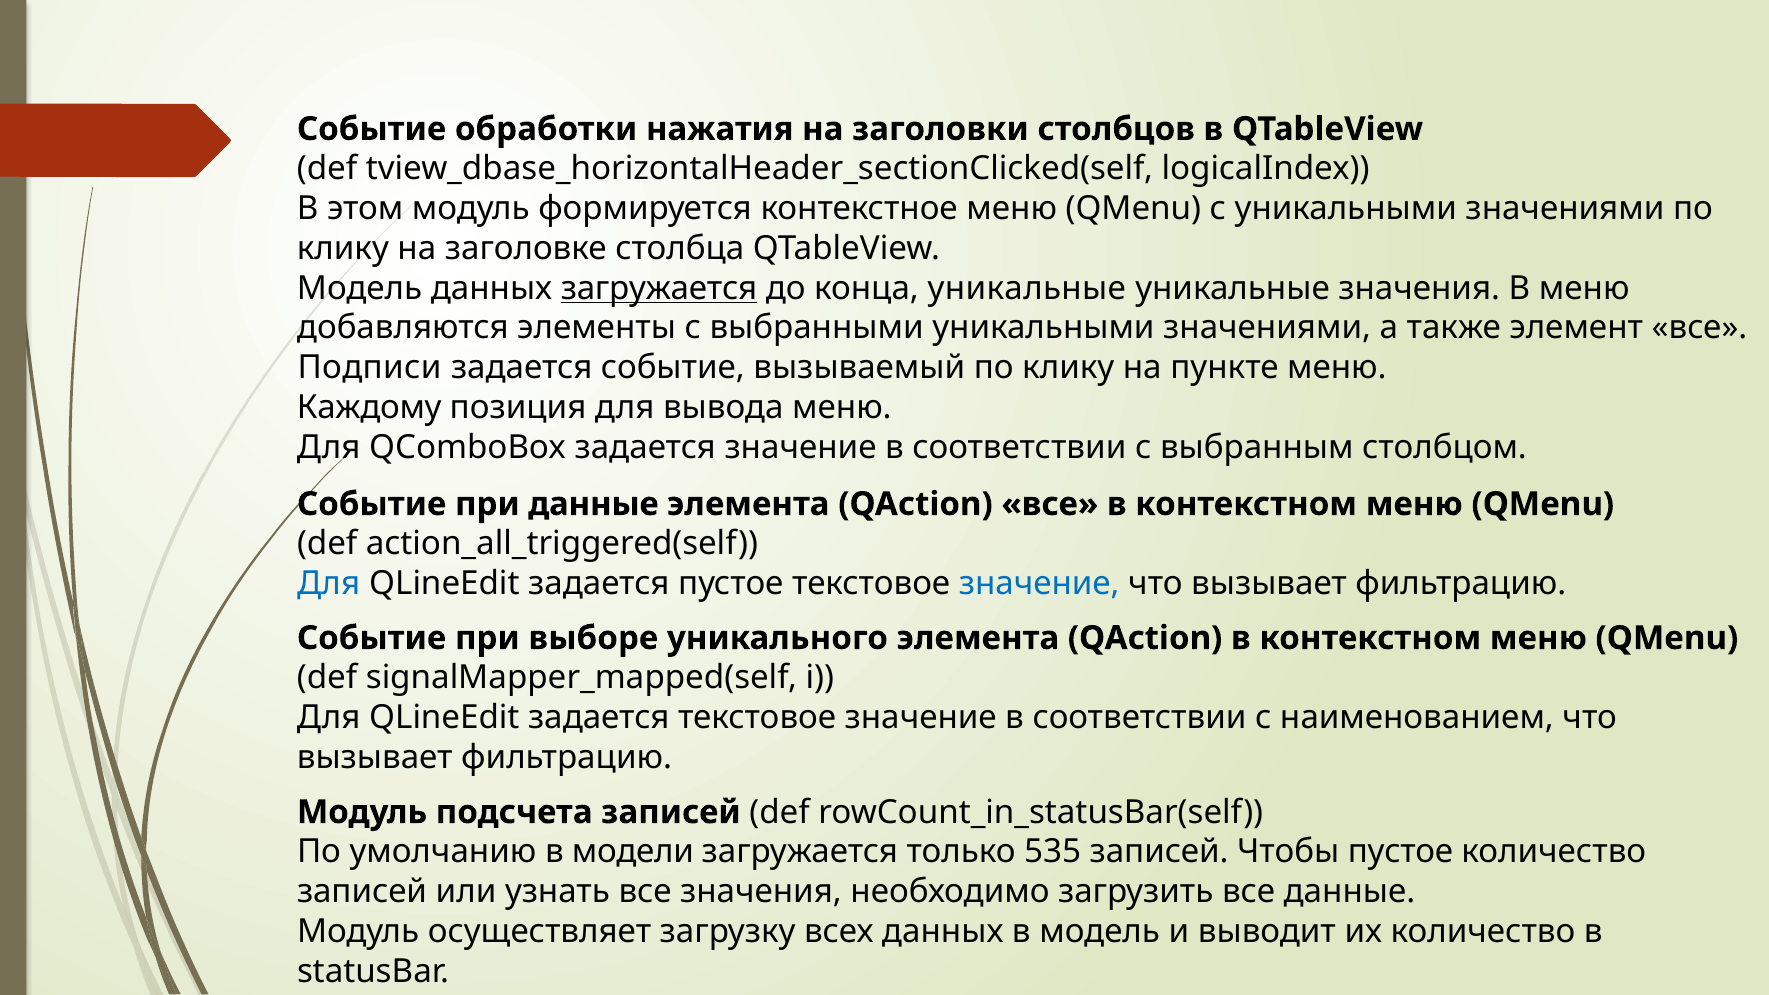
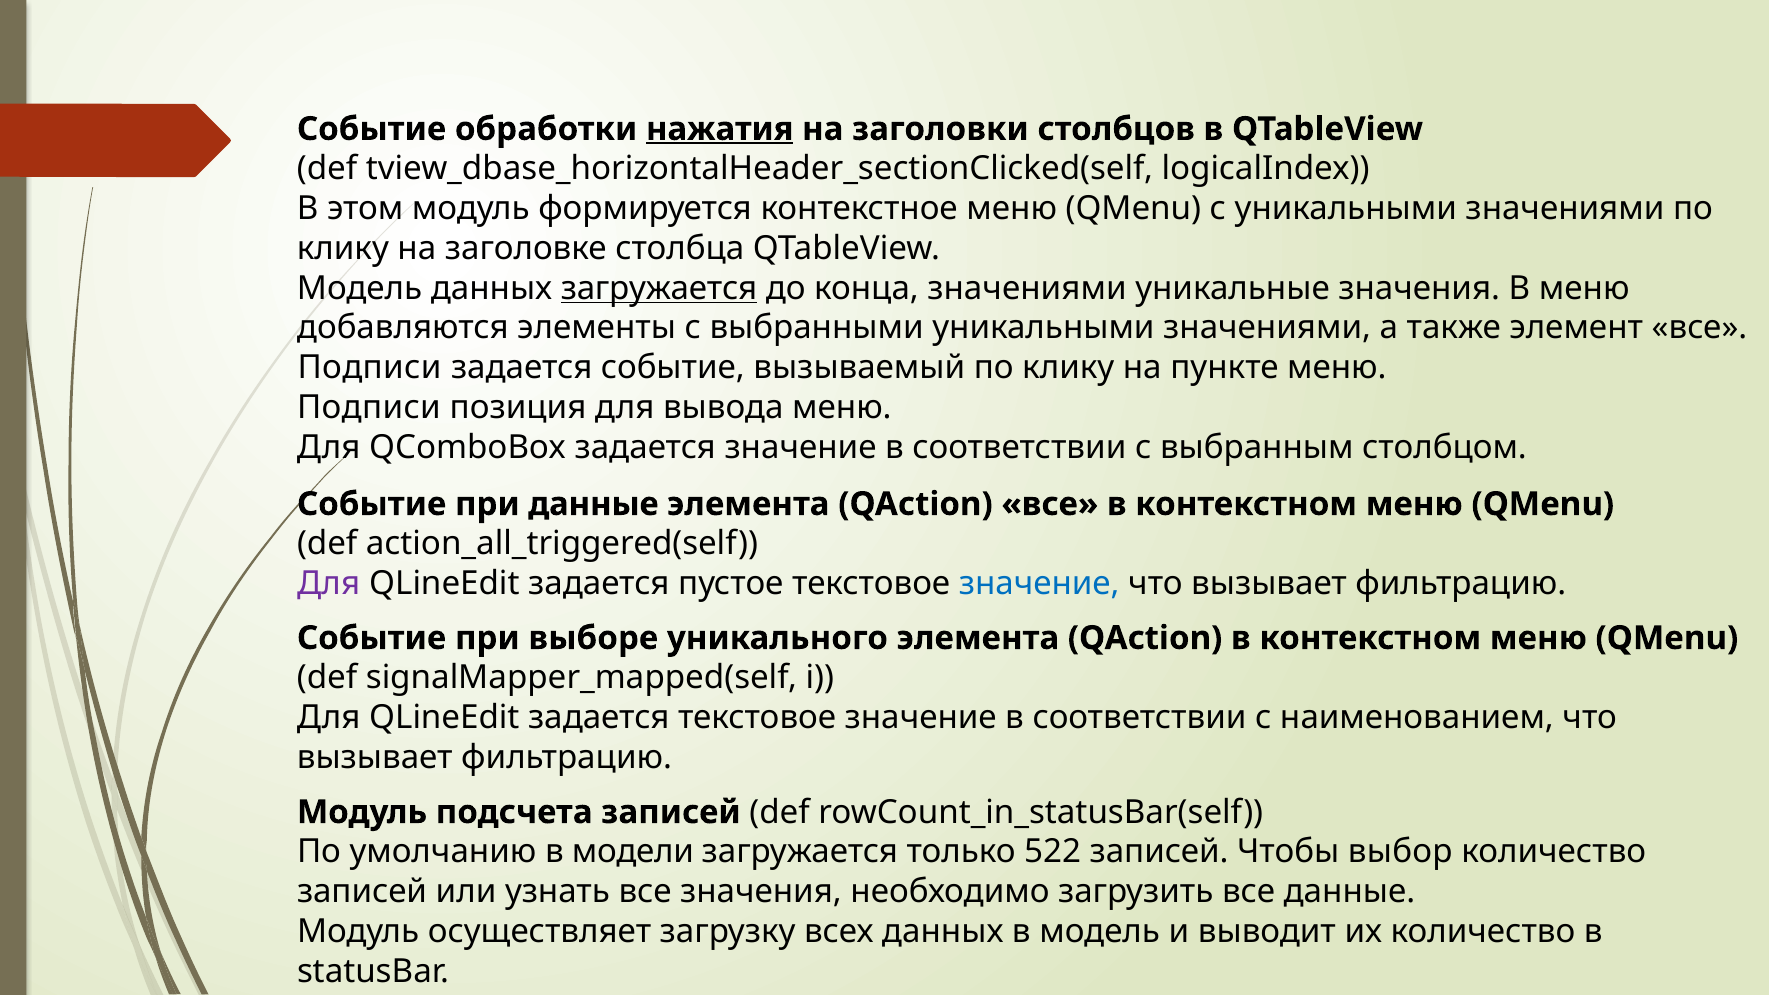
нажатия underline: none -> present (720, 129)
конца уникальные: уникальные -> значениями (1027, 288)
Каждому: Каждому -> Подписи (369, 408)
Для colour: blue -> purple (329, 584)
535: 535 -> 522 (1053, 852)
Чтобы пустое: пустое -> выбор (1400, 852)
